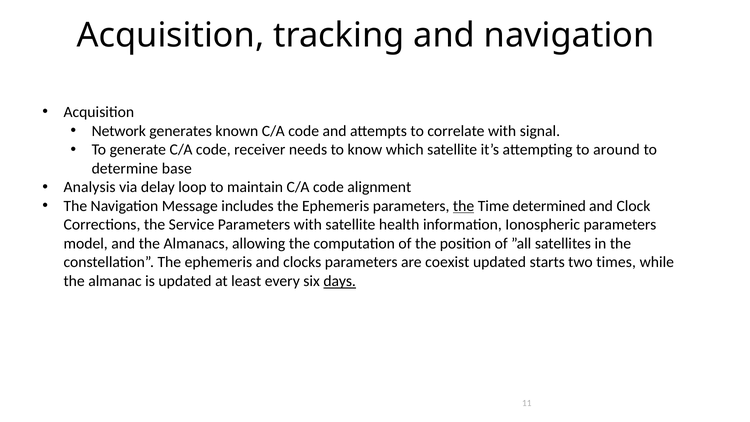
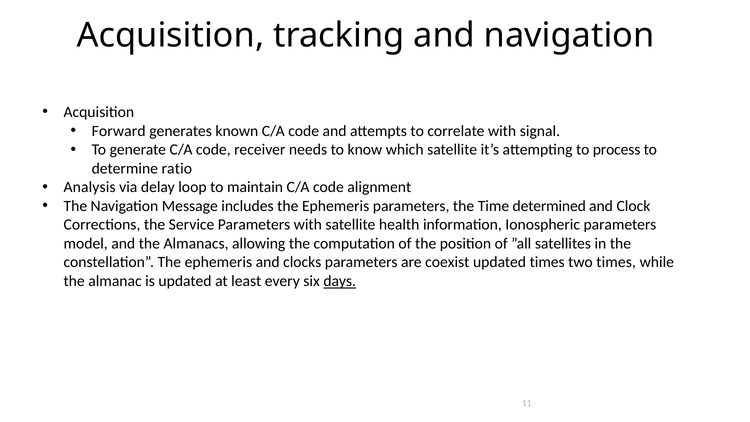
Network: Network -> Forward (119, 131)
around: around -> process (617, 150)
base: base -> ratio (177, 168)
the underline: present -> none (464, 206)
updated starts: starts -> times (547, 262)
